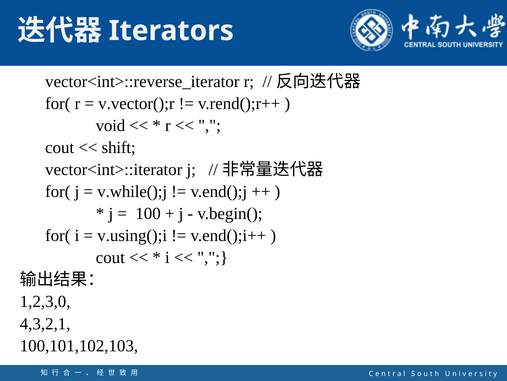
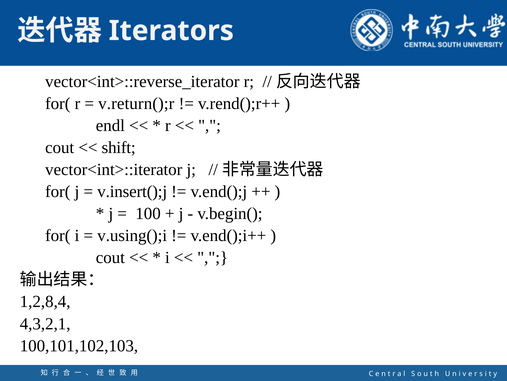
v.vector();r: v.vector();r -> v.return();r (136, 103)
void: void -> endl (110, 125)
v.while();j: v.while();j -> v.insert();j (132, 191)
1,2,3,0: 1,2,3,0 -> 1,2,8,4 (45, 301)
